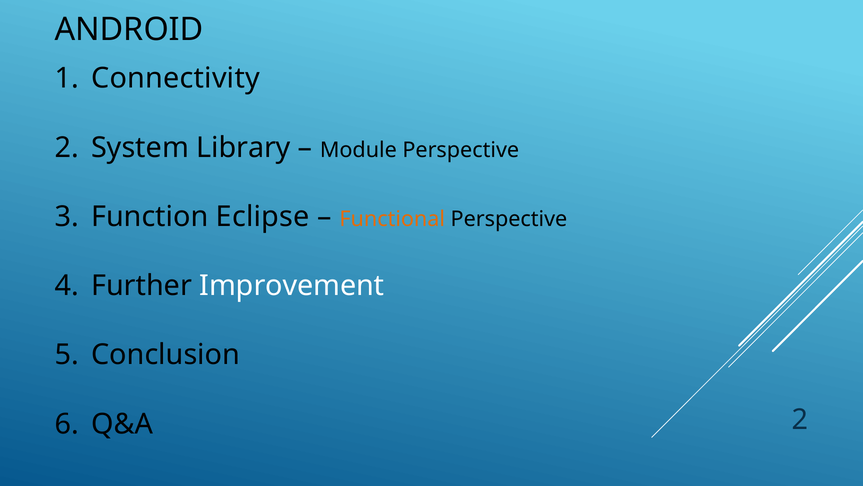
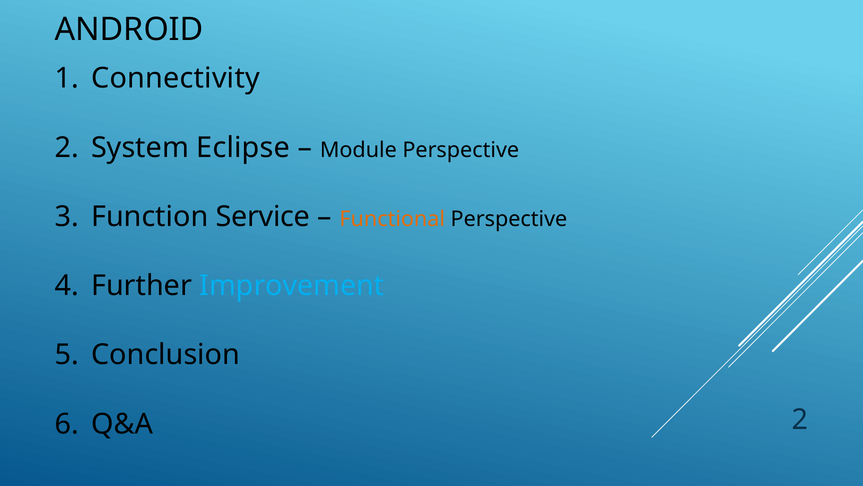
Library: Library -> Eclipse (243, 147)
Eclipse: Eclipse -> Service (263, 216)
Improvement colour: white -> light blue (292, 286)
